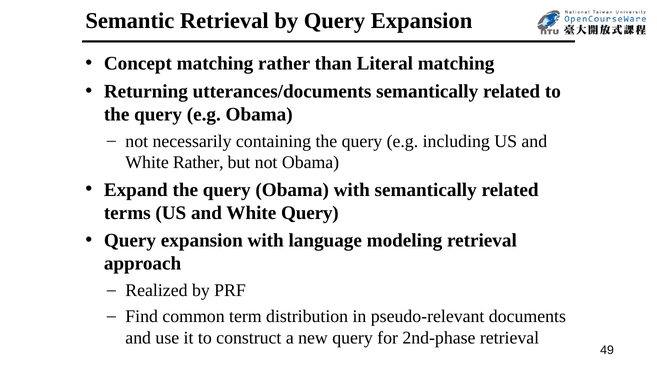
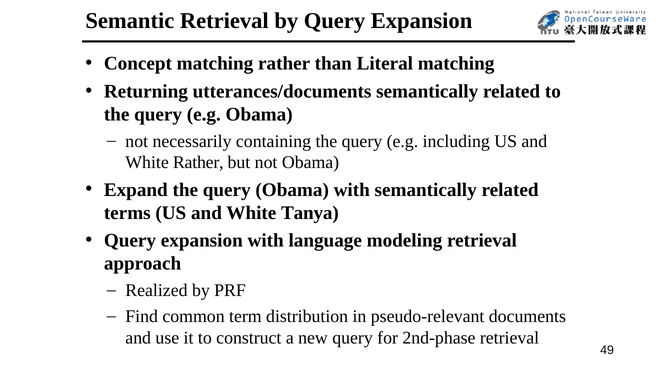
White Query: Query -> Tanya (310, 212)
